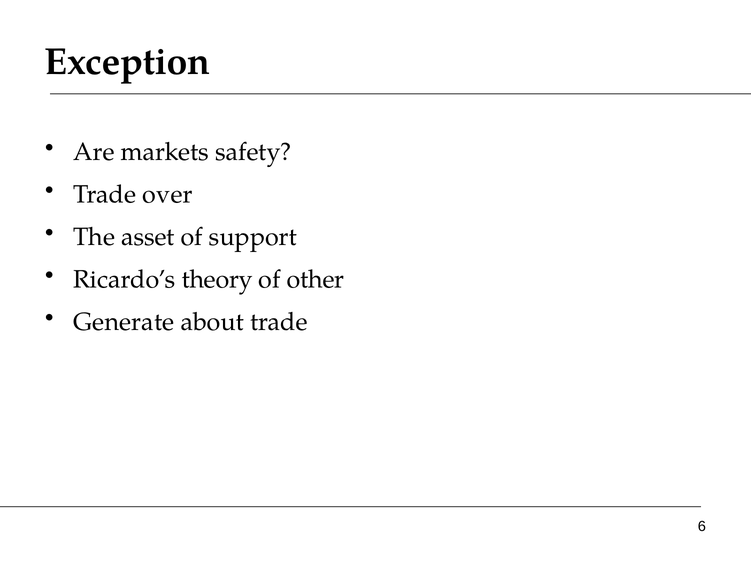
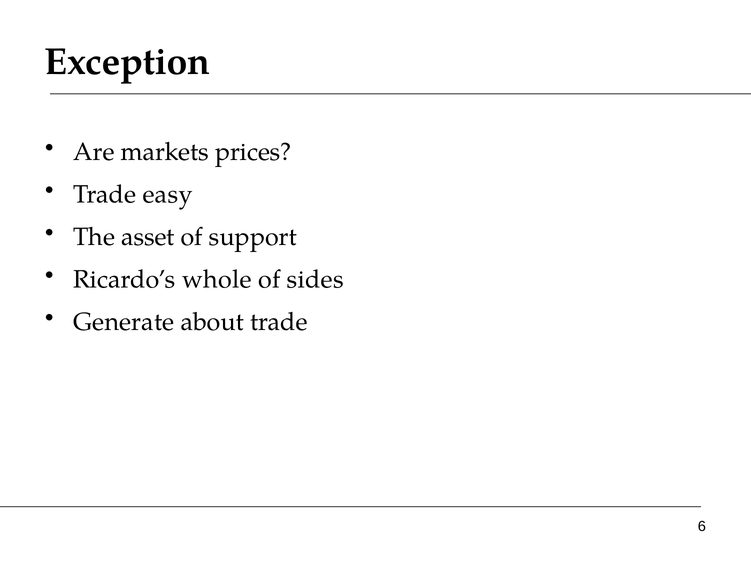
safety: safety -> prices (253, 152)
over: over -> easy (168, 195)
theory: theory -> whole (217, 280)
other: other -> sides (315, 280)
